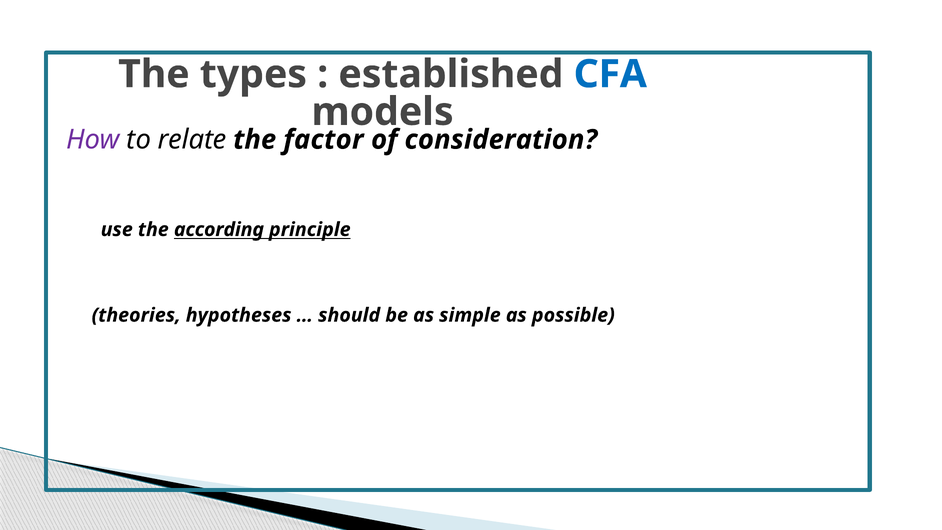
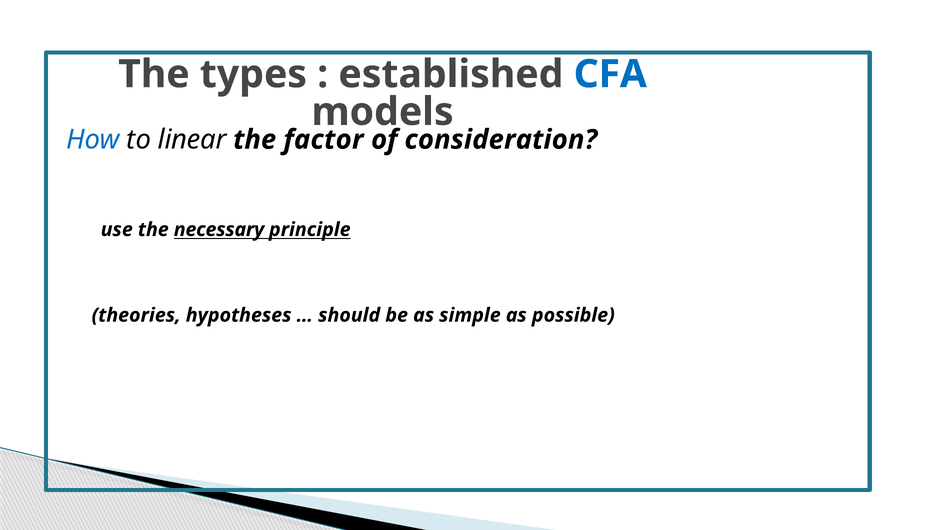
How colour: purple -> blue (93, 140)
relate: relate -> linear (192, 140)
according: according -> necessary (219, 230)
